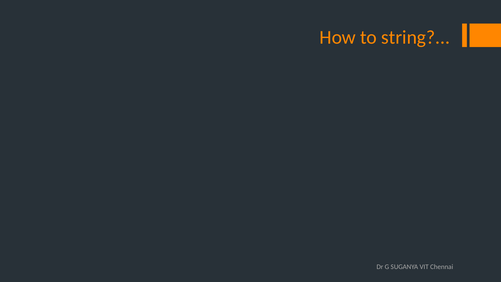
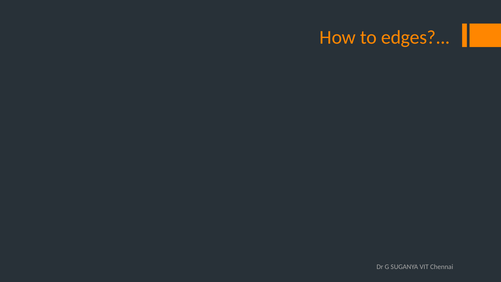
string: string -> edges (416, 37)
